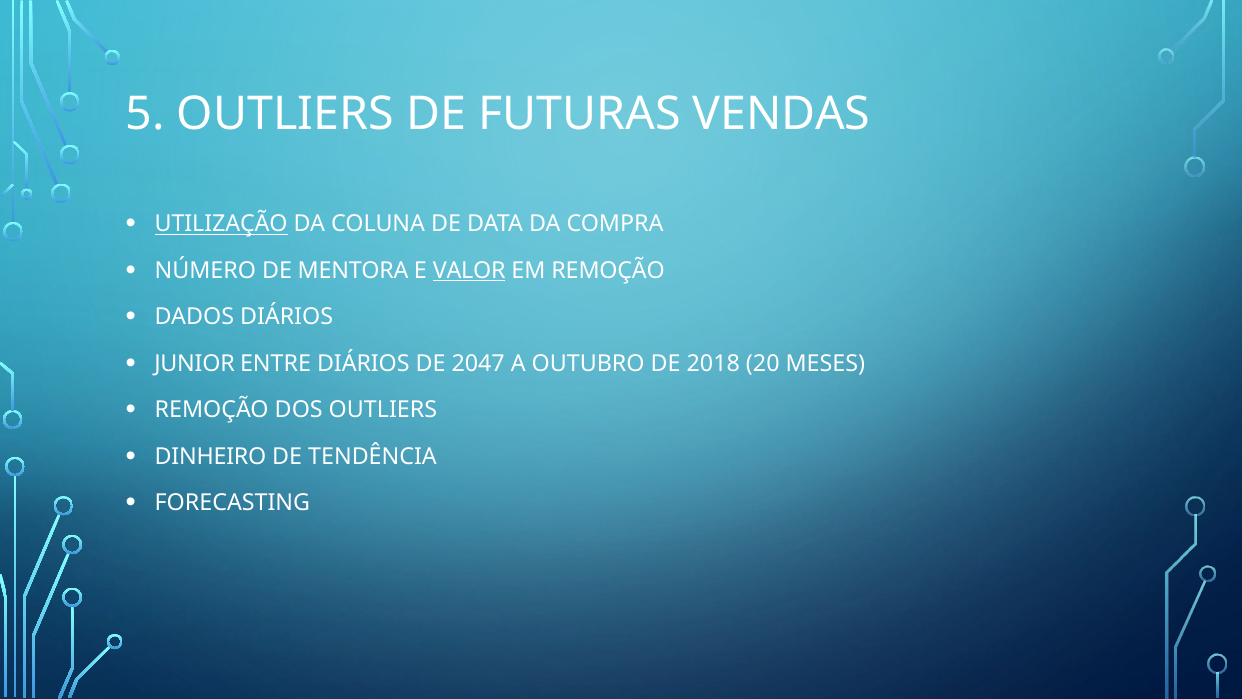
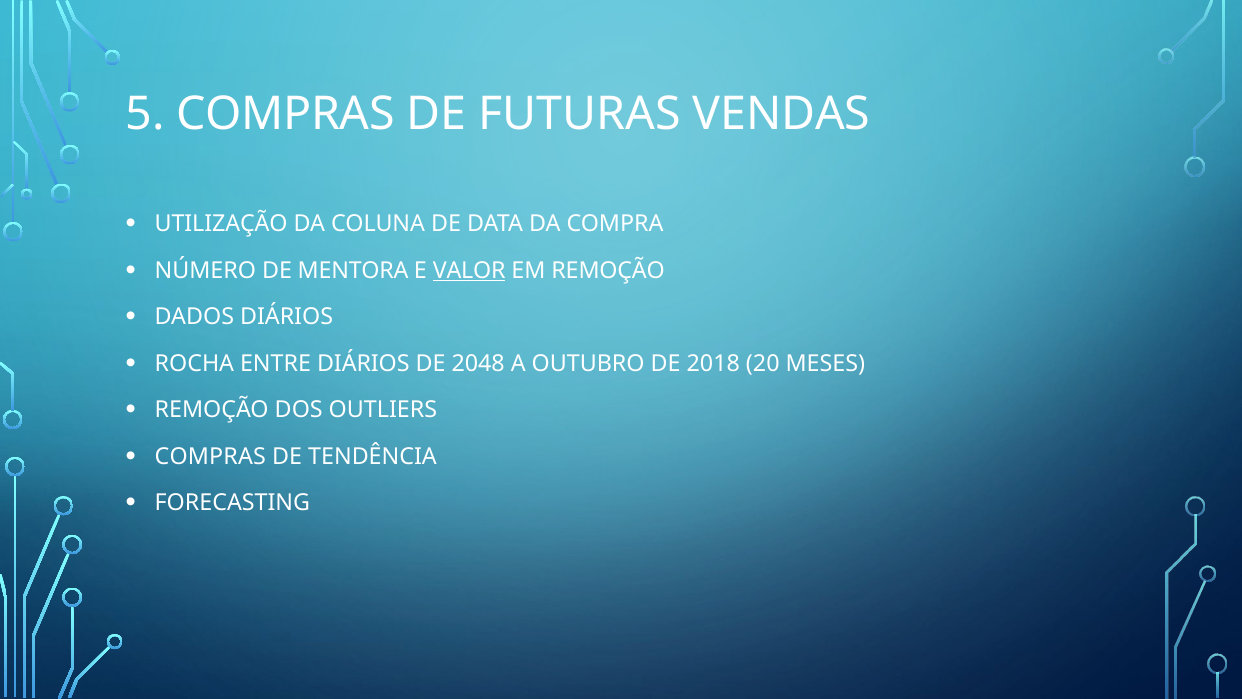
5 OUTLIERS: OUTLIERS -> COMPRAS (286, 114)
UTILIZAÇÃO underline: present -> none (221, 224)
JUNIOR: JUNIOR -> ROCHA (194, 364)
2047: 2047 -> 2048 (478, 364)
DINHEIRO: DINHEIRO -> COMPRAS (210, 456)
